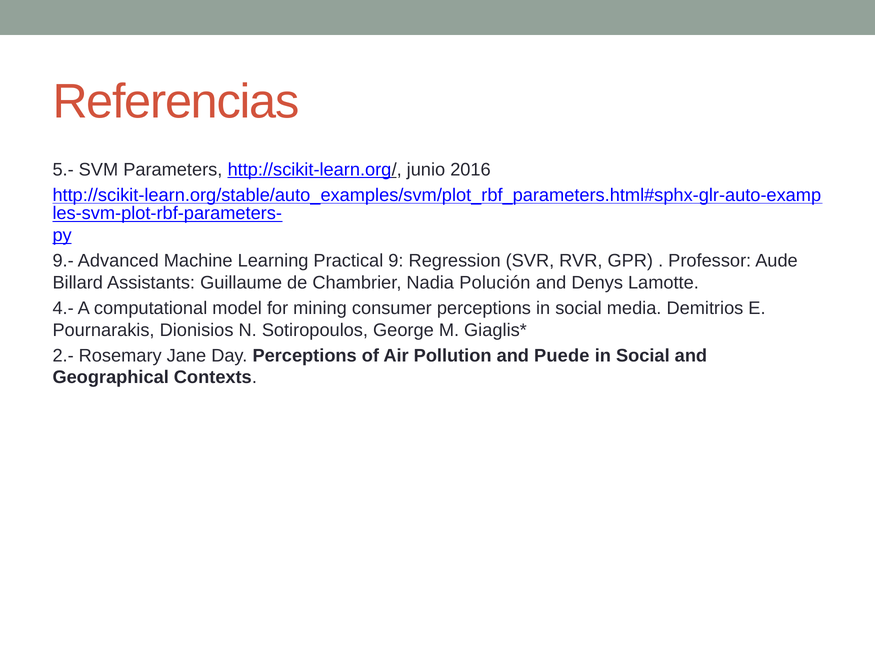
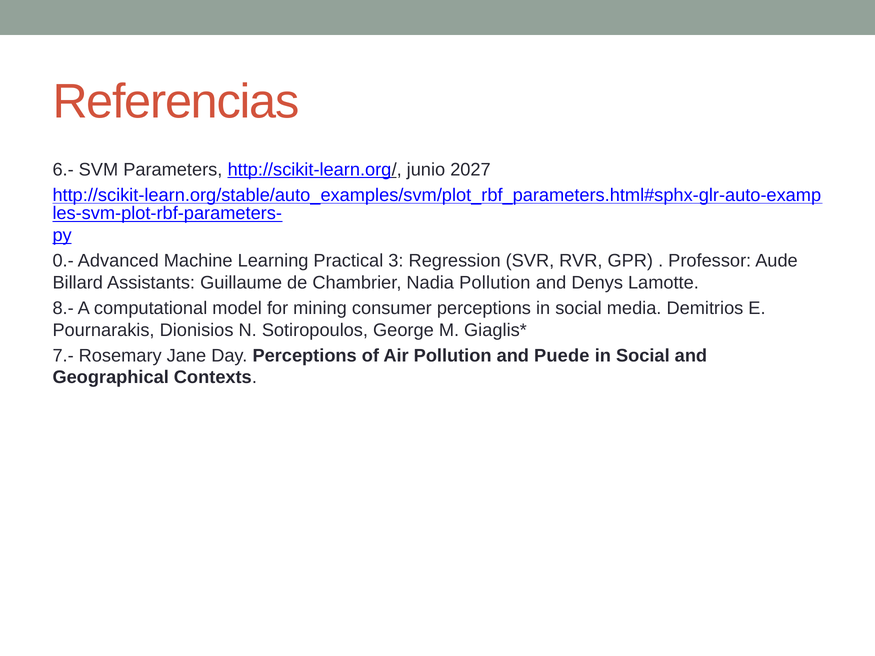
5.-: 5.- -> 6.- (63, 170)
2016: 2016 -> 2027 (470, 170)
9.-: 9.- -> 0.- (63, 261)
9: 9 -> 3 (396, 261)
Nadia Polución: Polución -> Pollution (495, 283)
4.-: 4.- -> 8.- (63, 308)
2.-: 2.- -> 7.- (63, 356)
